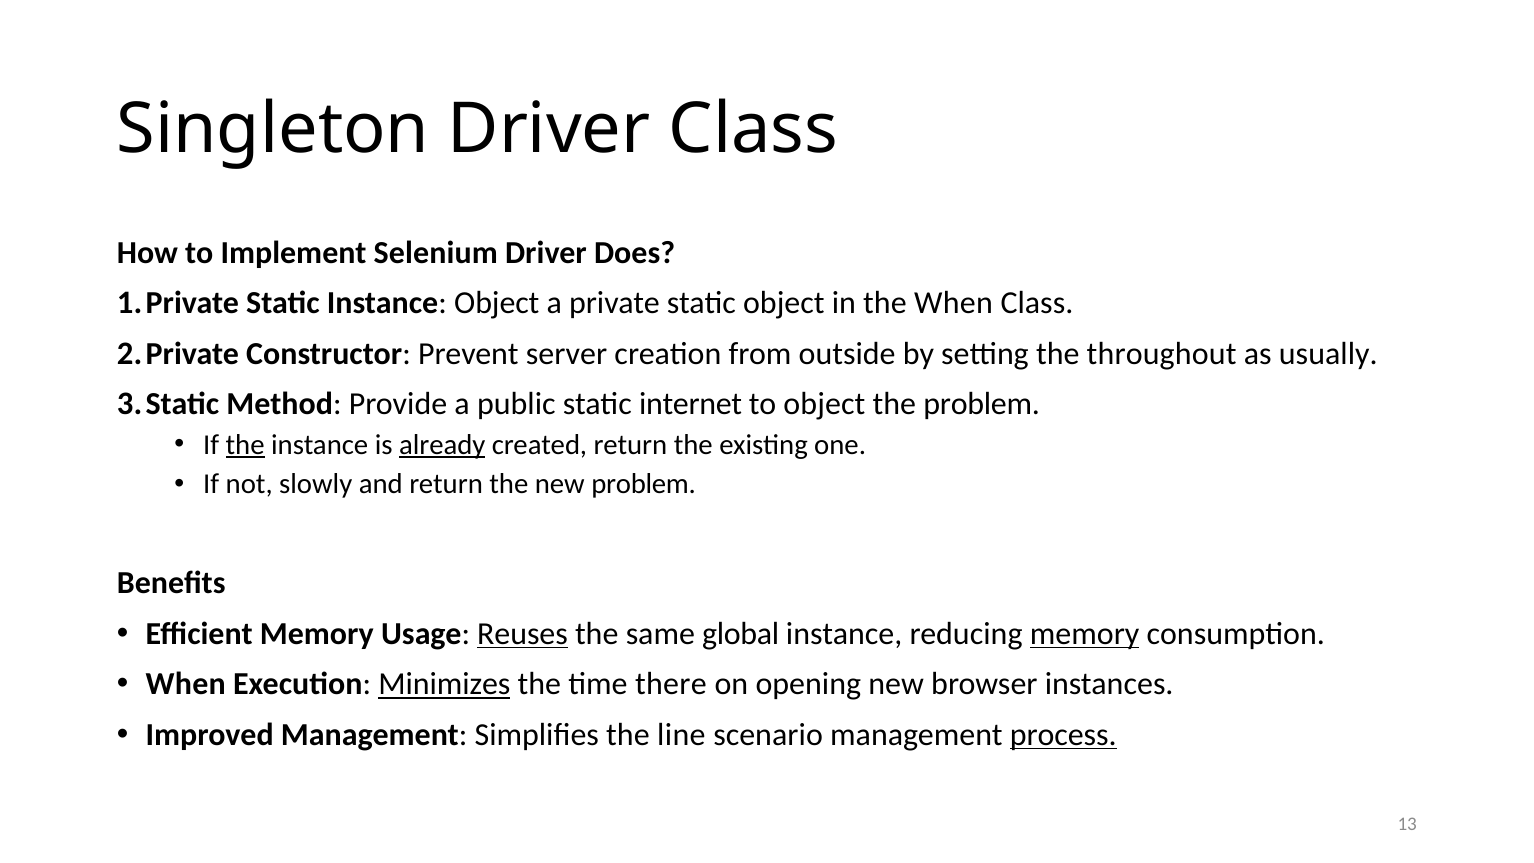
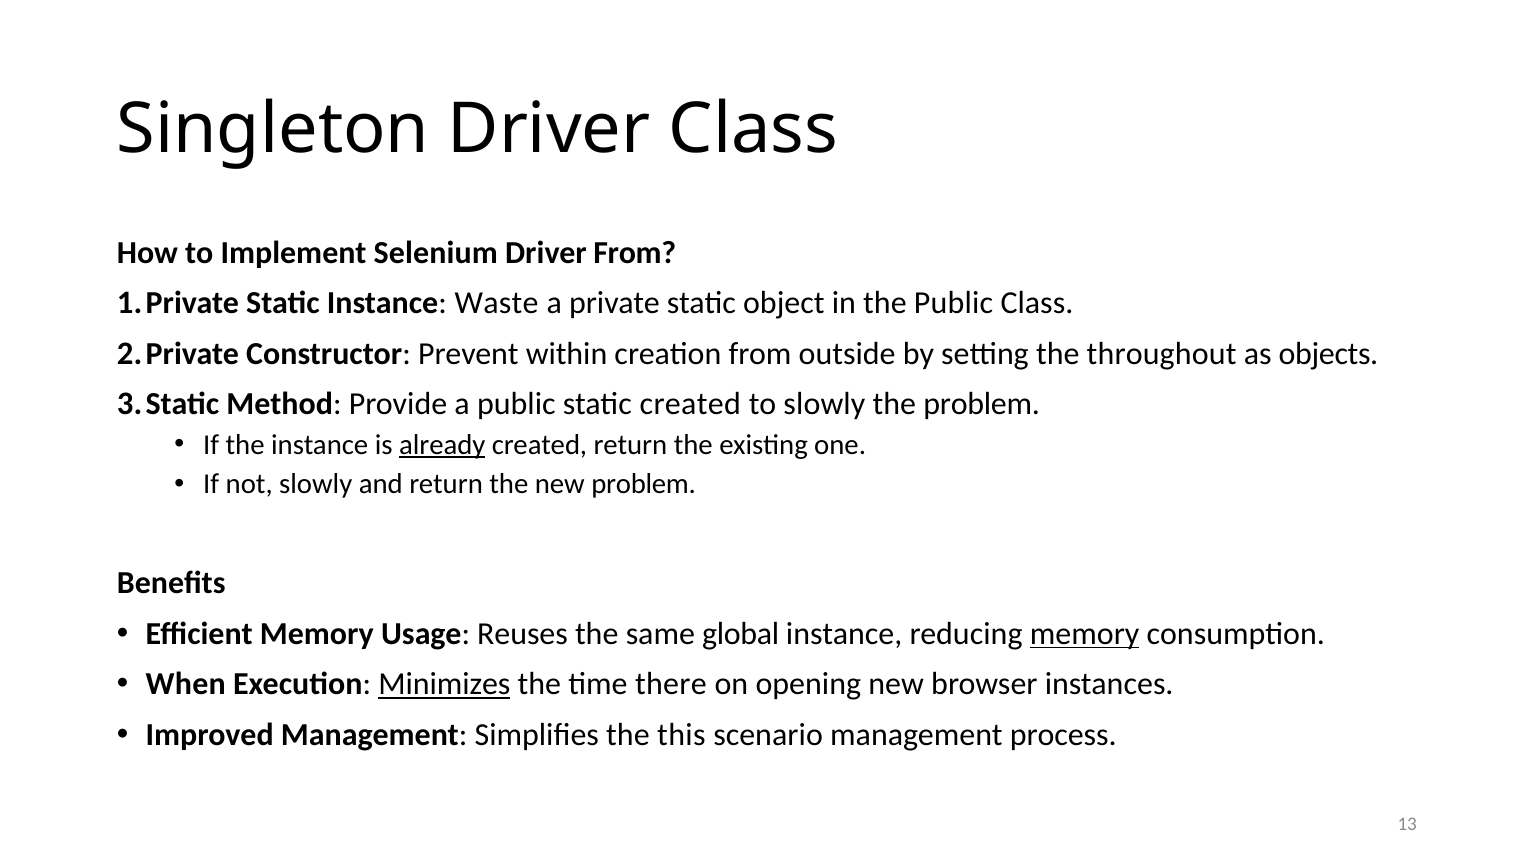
Driver Does: Does -> From (635, 253)
Instance Object: Object -> Waste (497, 303)
the When: When -> Public (954, 303)
server: server -> within (567, 354)
usually: usually -> objects (1328, 354)
static internet: internet -> created (690, 404)
to object: object -> slowly (824, 404)
the underline: present -> none (245, 445)
Reuses underline: present -> none (523, 634)
line: line -> this (681, 735)
process underline: present -> none (1063, 735)
